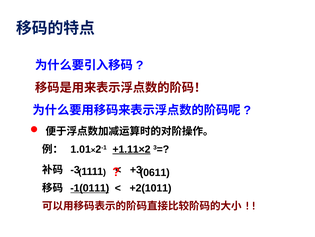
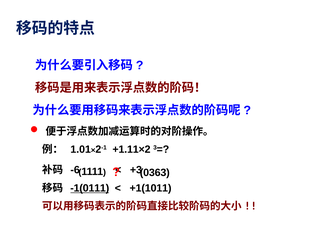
+1.11×2 underline: present -> none (131, 149)
-3: -3 -> -6 (75, 169)
0611: 0611 -> 0363 (155, 172)
+2(1011: +2(1011 -> +1(1011 (151, 188)
